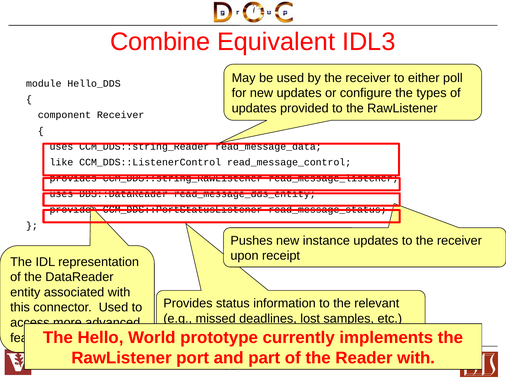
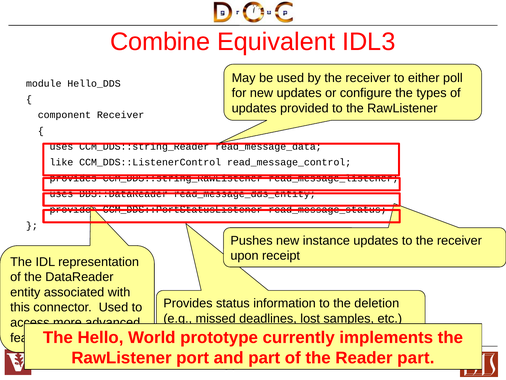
relevant: relevant -> deletion (377, 303)
Reader with: with -> part (416, 357)
